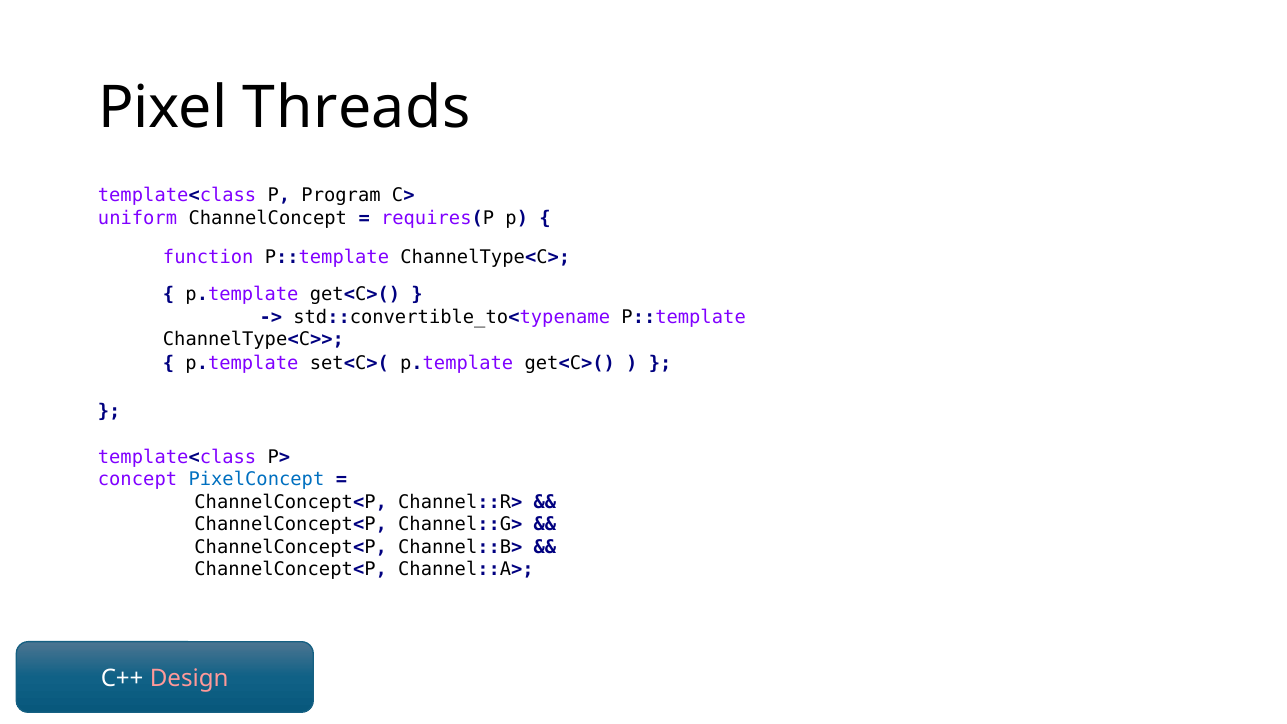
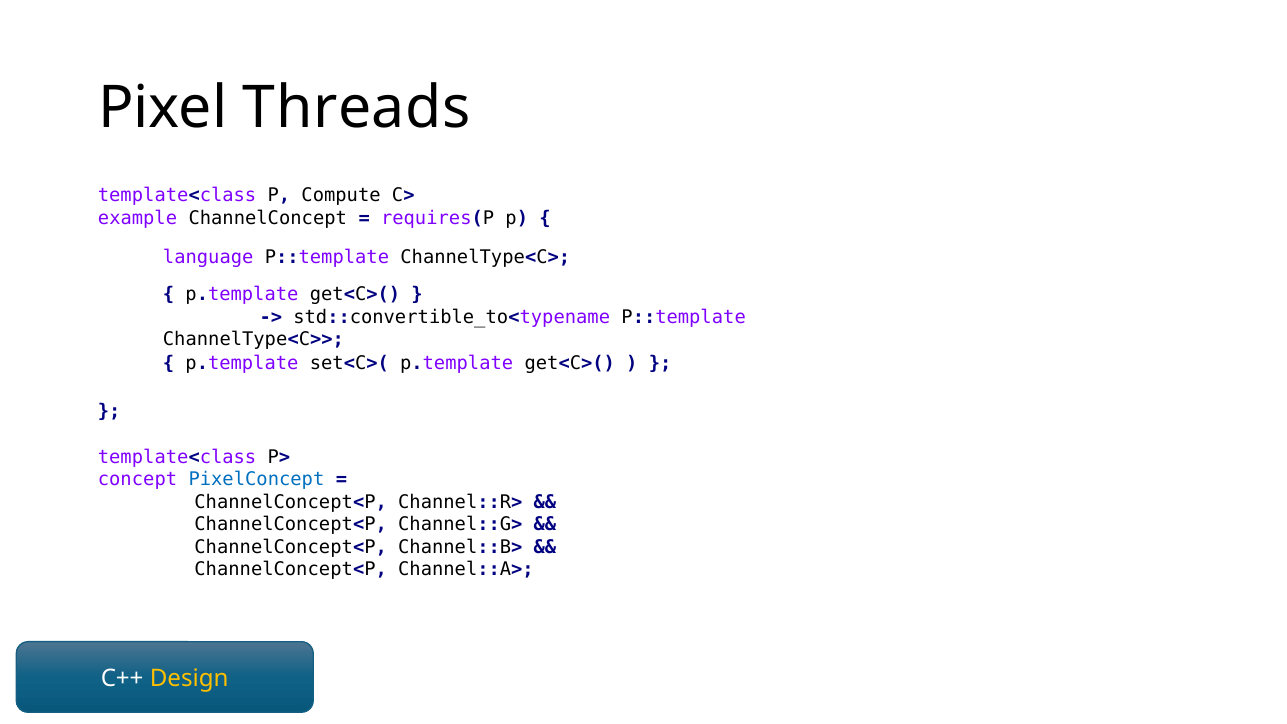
Program: Program -> Compute (341, 196)
uniform: uniform -> example (138, 218)
function: function -> language (208, 258)
Design colour: pink -> yellow (189, 679)
